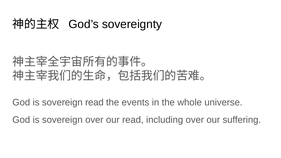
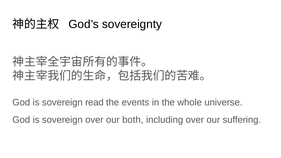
our read: read -> both (133, 120)
